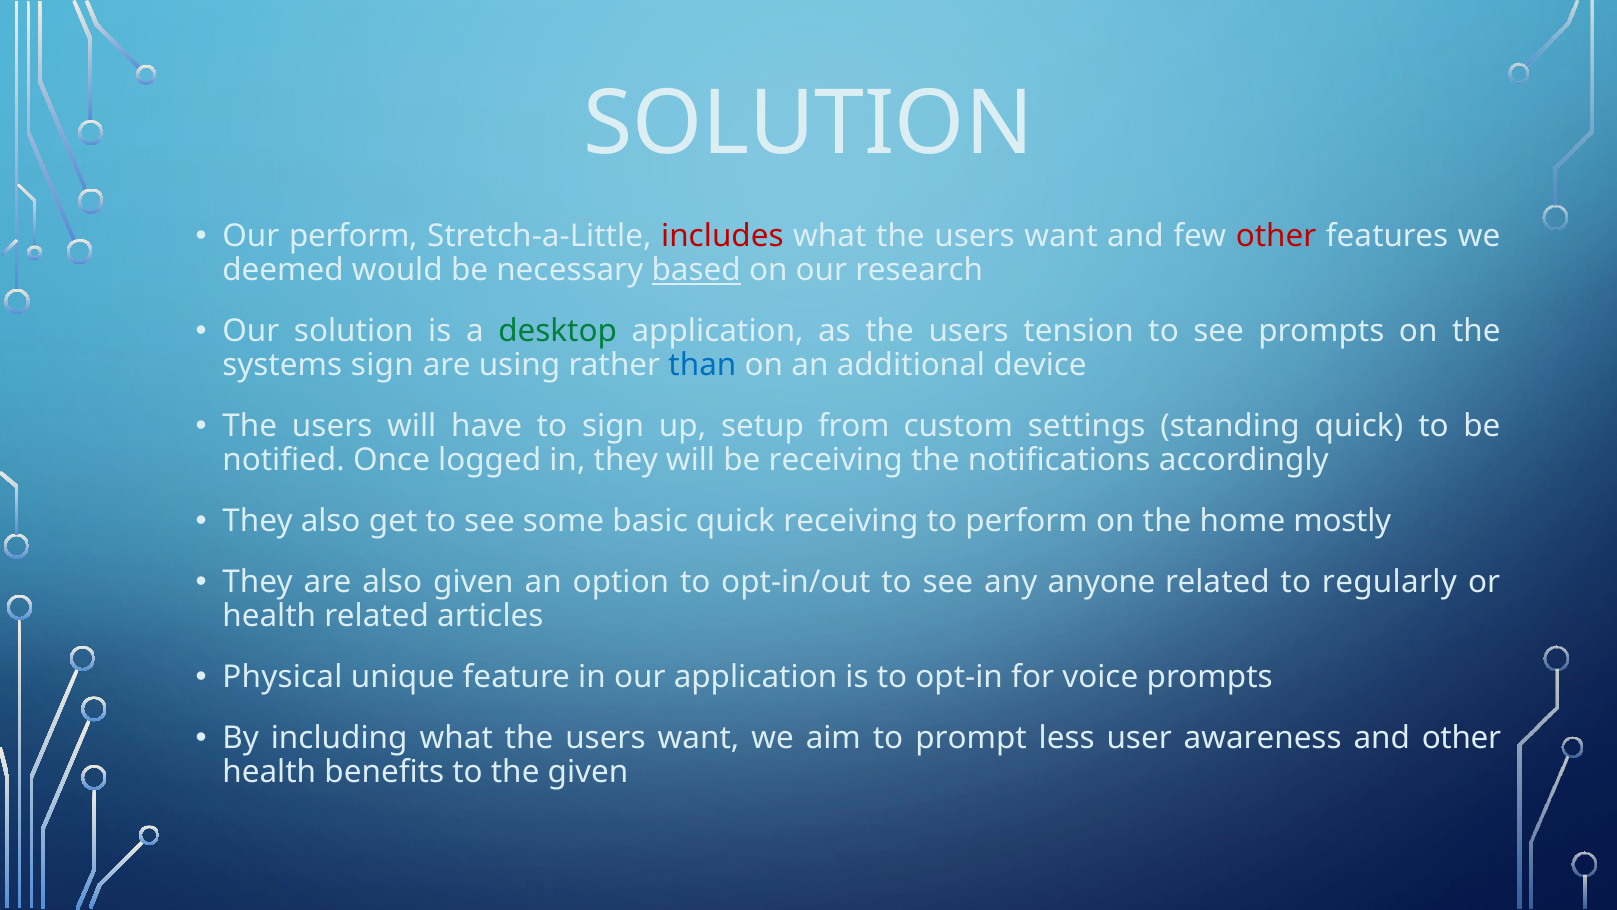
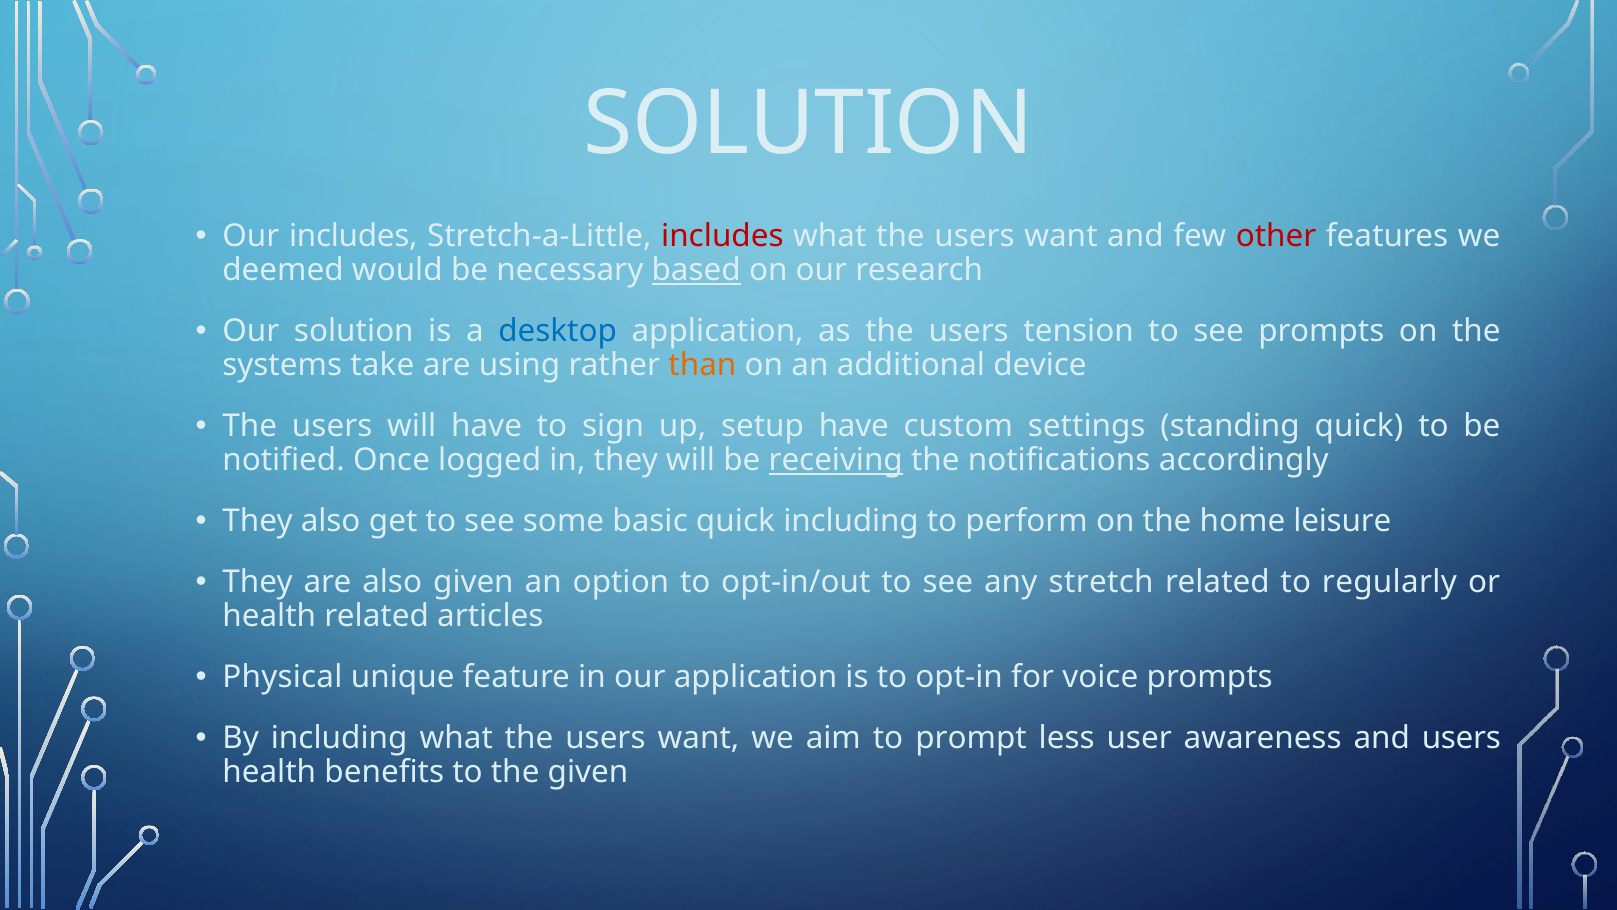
Our perform: perform -> includes (353, 236)
desktop colour: green -> blue (558, 331)
systems sign: sign -> take (382, 365)
than colour: blue -> orange (702, 365)
setup from: from -> have (854, 426)
receiving underline: none -> present (836, 460)
quick receiving: receiving -> including (851, 521)
mostly: mostly -> leisure (1342, 521)
anyone: anyone -> stretch (1101, 582)
and other: other -> users (1461, 738)
